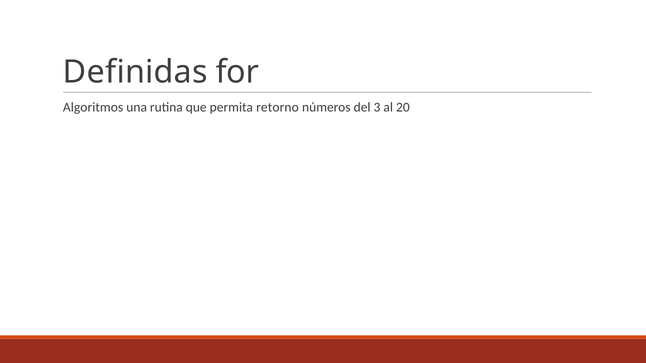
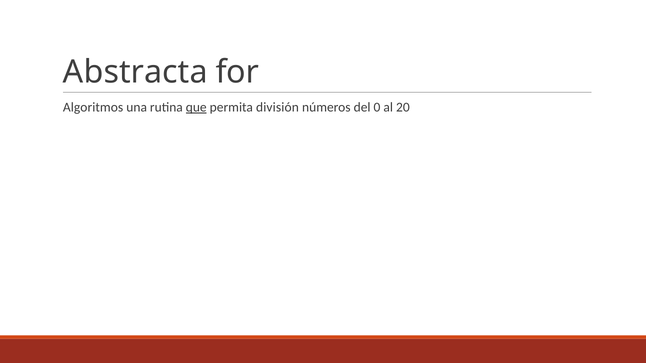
Definidas: Definidas -> Abstracta (135, 72)
que underline: none -> present (196, 107)
retorno: retorno -> división (277, 107)
3: 3 -> 0 (377, 107)
